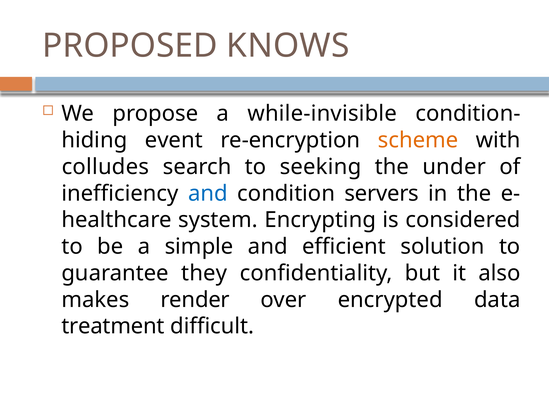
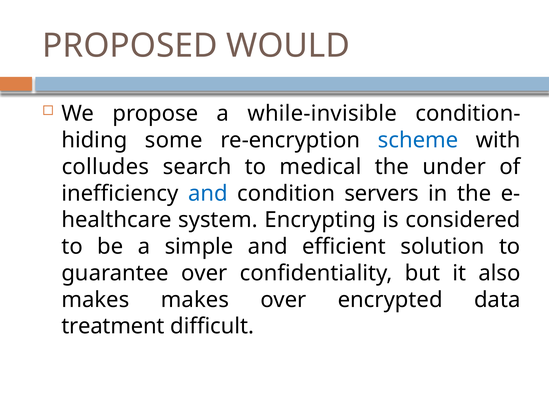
KNOWS: KNOWS -> WOULD (288, 46)
event: event -> some (174, 140)
scheme colour: orange -> blue (418, 140)
seeking: seeking -> medical (321, 167)
guarantee they: they -> over (204, 273)
makes render: render -> makes (195, 300)
